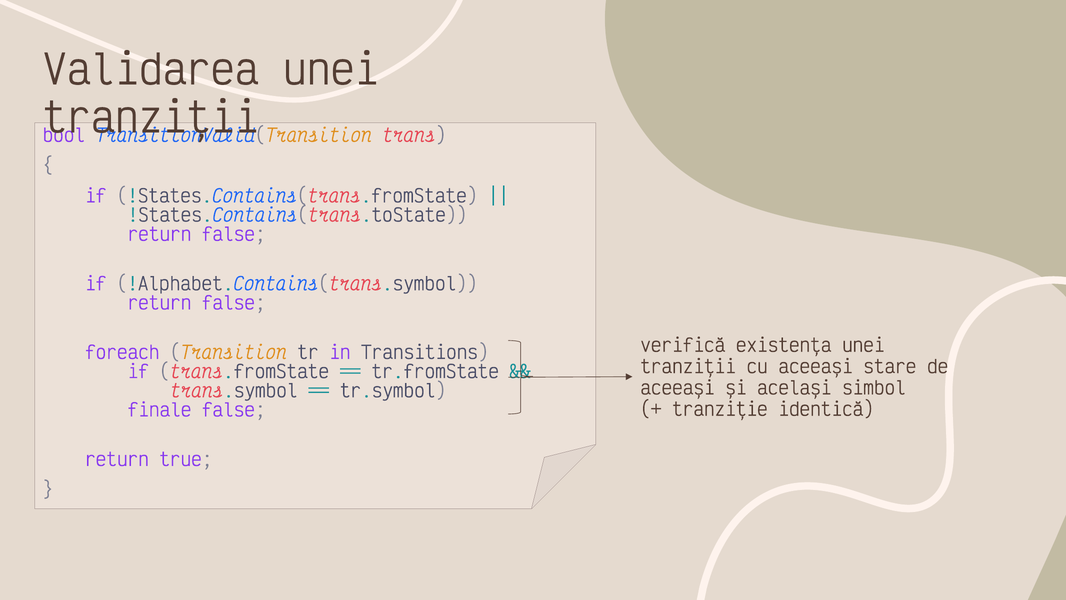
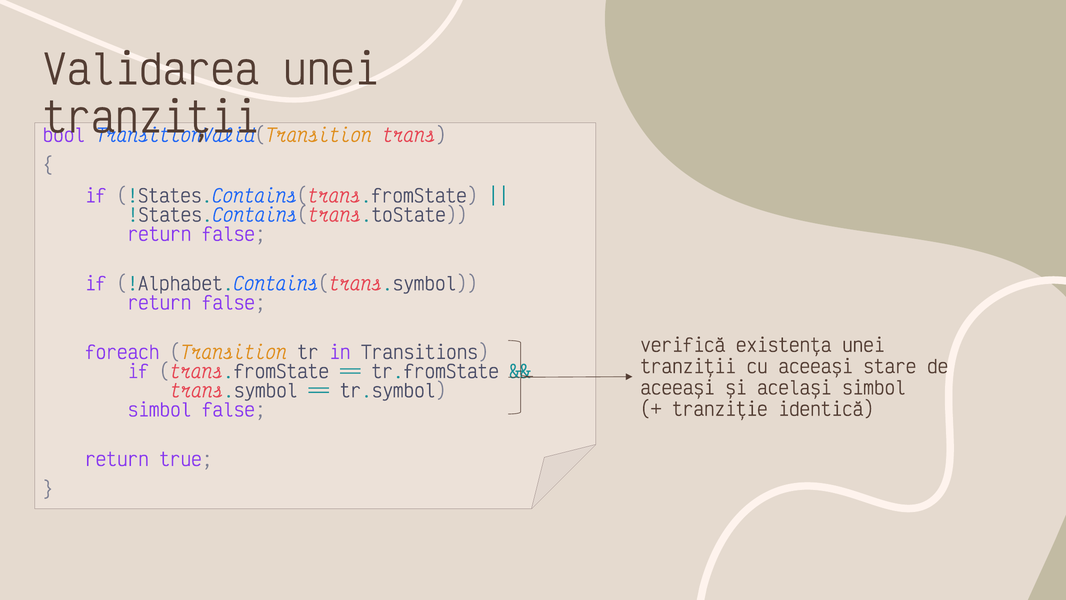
finale: finale -> simbol (160, 410)
